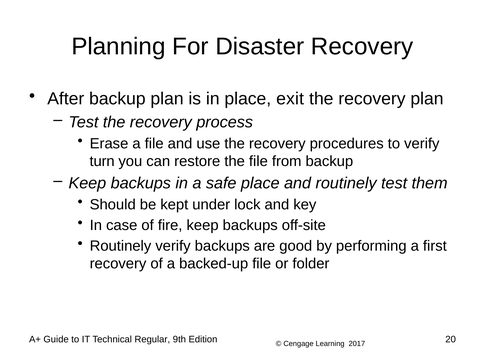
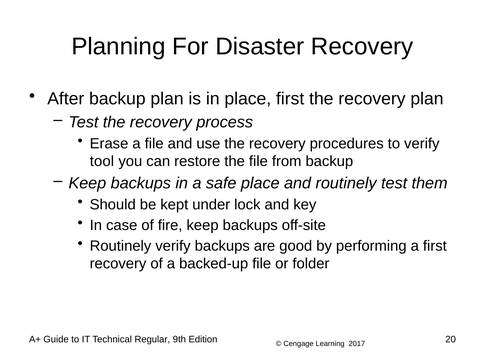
place exit: exit -> first (290, 99)
turn: turn -> tool (102, 162)
